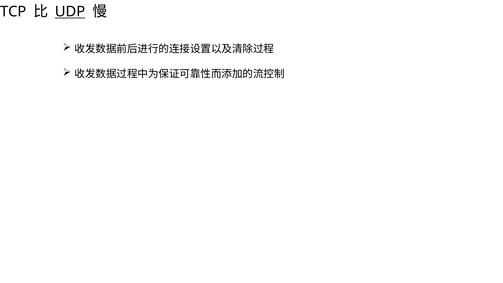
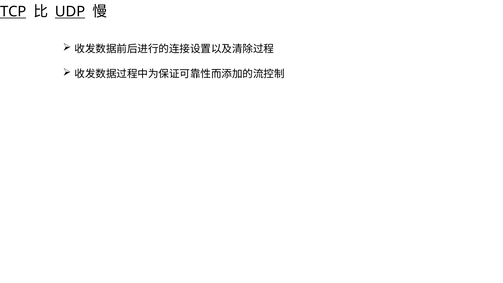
TCP underline: none -> present (13, 12)
